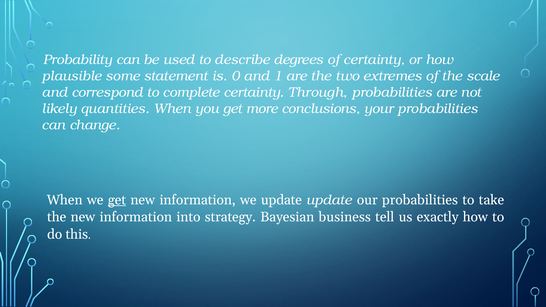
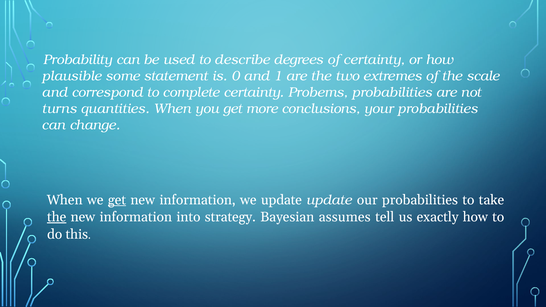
Through: Through -> Probems (318, 92)
likely: likely -> turns (59, 109)
the underline: none -> present (57, 217)
business: business -> assumes (345, 217)
